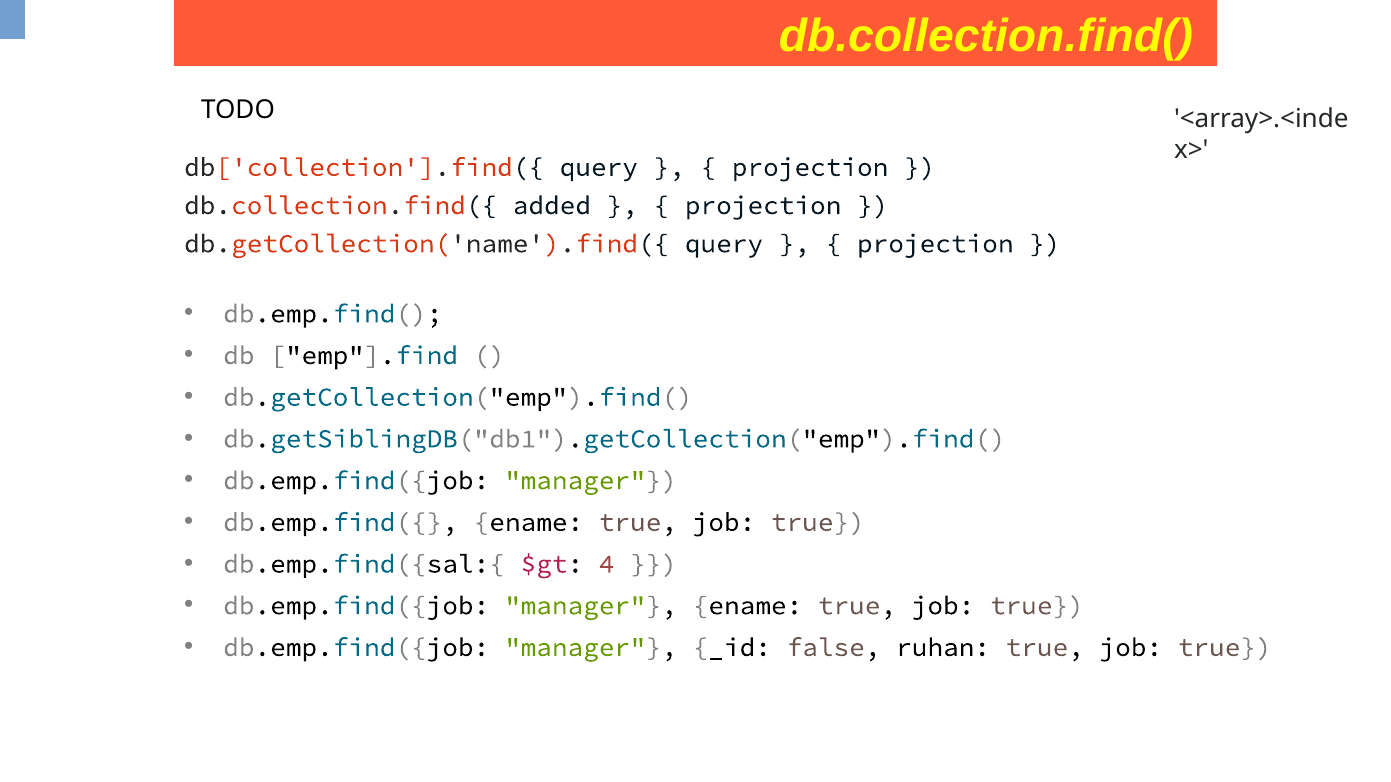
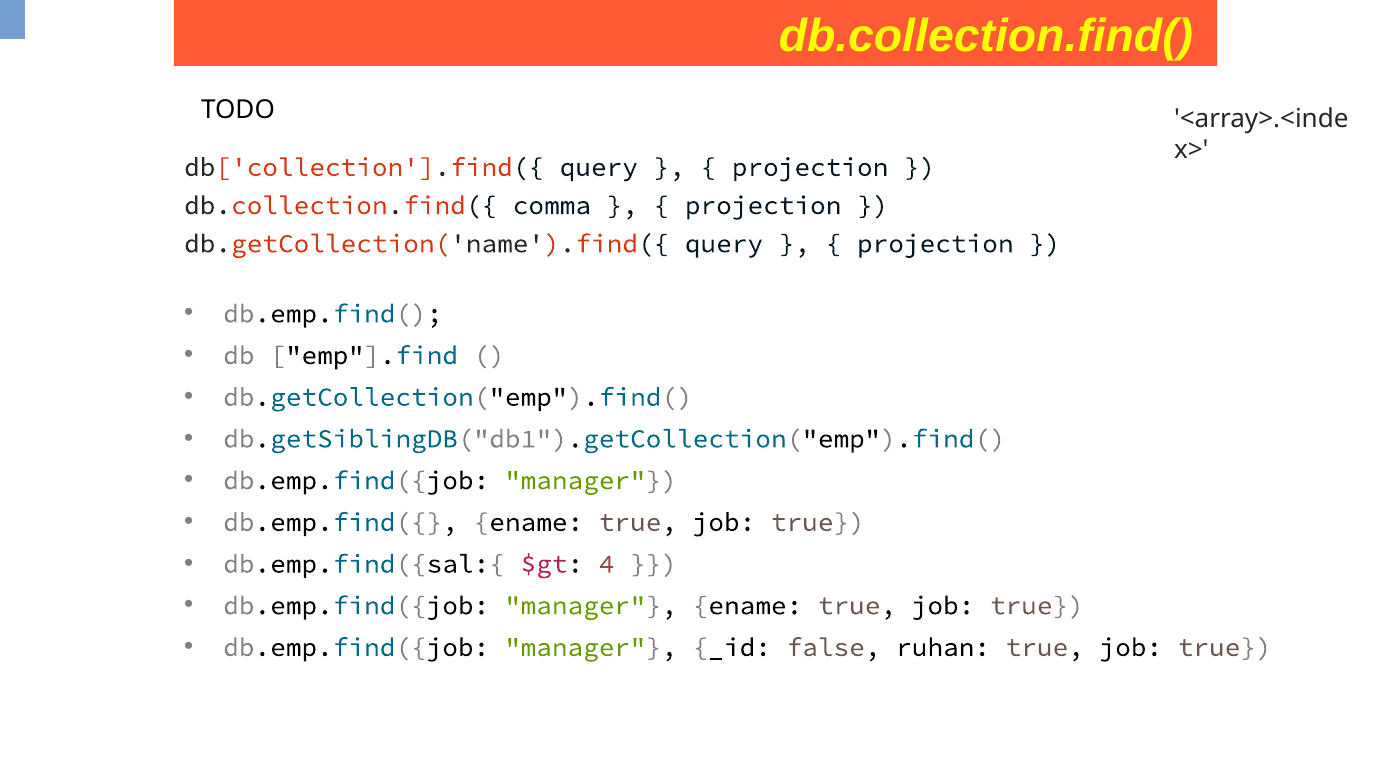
added: added -> comma (552, 206)
